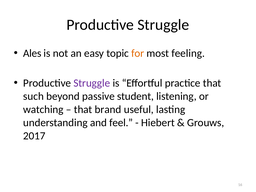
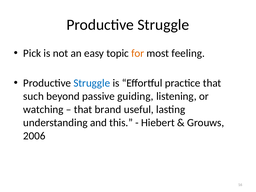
Ales: Ales -> Pick (32, 53)
Struggle colour: purple -> blue (92, 83)
student: student -> guiding (135, 96)
feel: feel -> this (121, 123)
2017: 2017 -> 2006 (34, 136)
